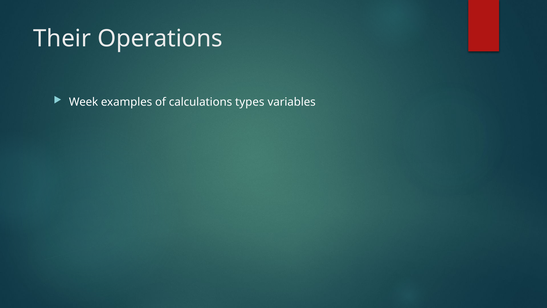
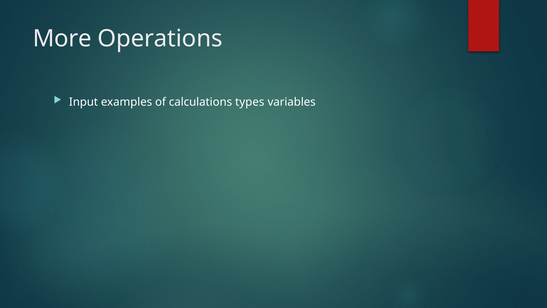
Their: Their -> More (62, 38)
Week: Week -> Input (83, 102)
